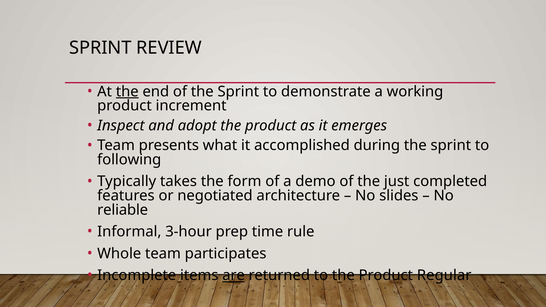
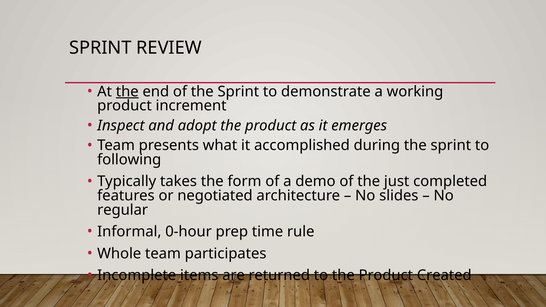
reliable: reliable -> regular (123, 210)
3-hour: 3-hour -> 0-hour (189, 232)
are underline: present -> none (234, 275)
Regular: Regular -> Created (444, 275)
